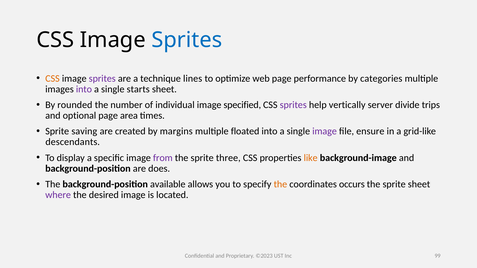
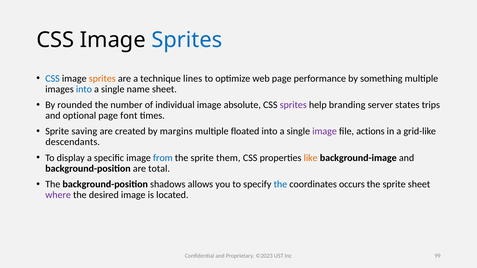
CSS colour: orange -> blue (53, 79)
sprites colour: purple -> orange (102, 79)
categories: categories -> something (381, 79)
into colour: purple -> blue (84, 89)
starts: starts -> name (138, 89)
specified: specified -> absolute (242, 105)
vertically: vertically -> branding (347, 105)
divide: divide -> states (407, 105)
area: area -> font (129, 116)
ensure: ensure -> actions (370, 131)
from colour: purple -> blue (163, 158)
three: three -> them (228, 158)
does: does -> total (159, 169)
available: available -> shadows (168, 184)
the colour: orange -> blue (280, 184)
